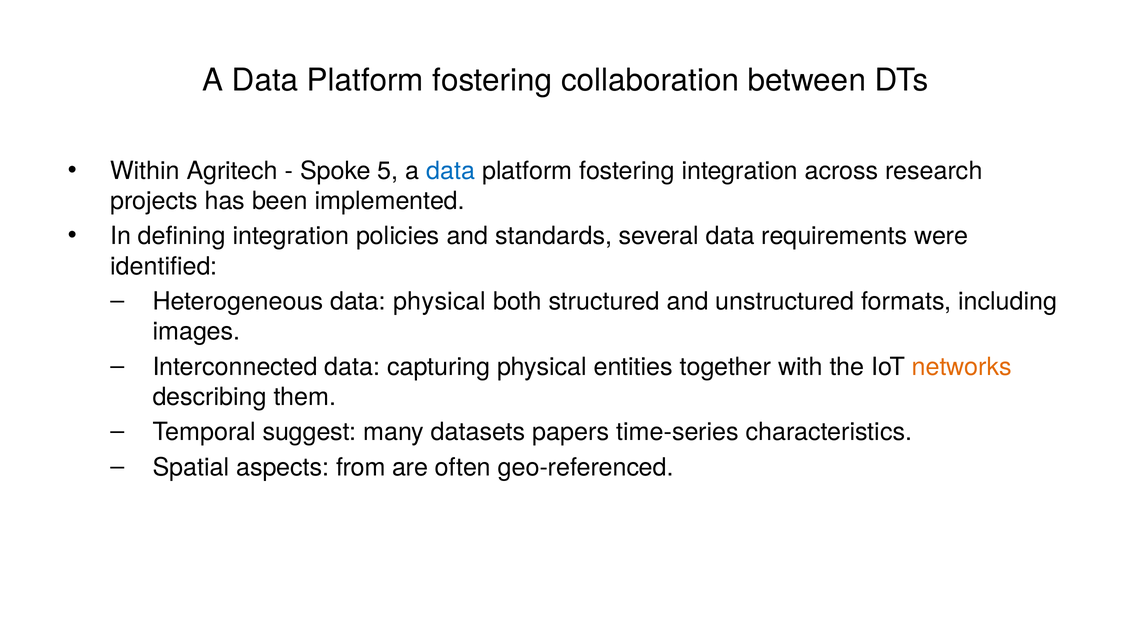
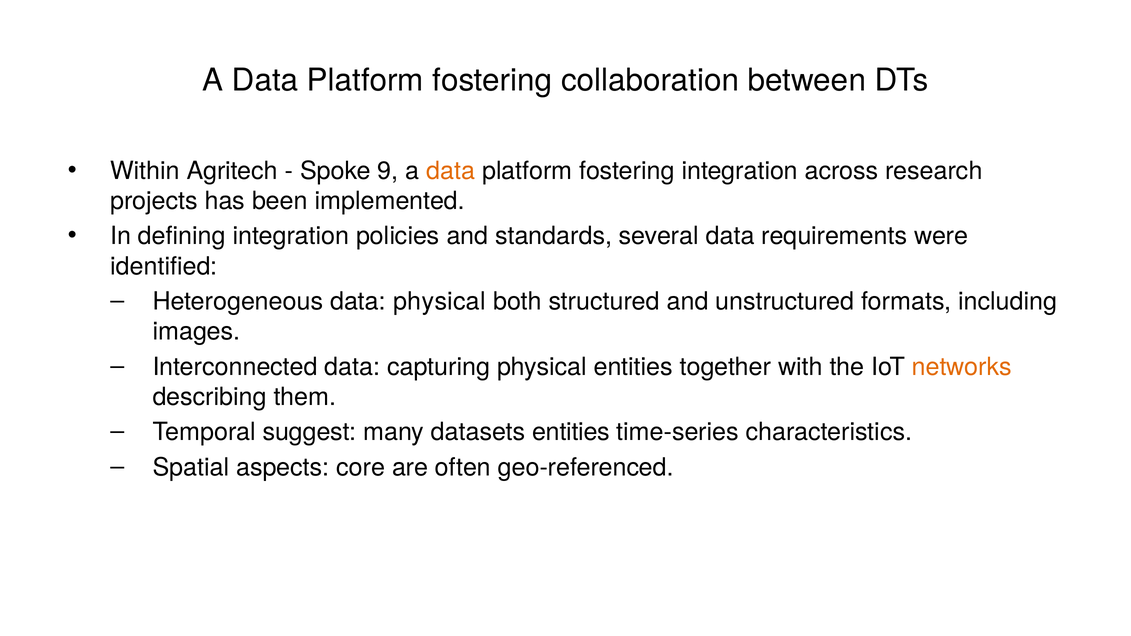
5: 5 -> 9 (388, 171)
data colour: blue -> orange (451, 171)
datasets papers: papers -> entities (571, 432)
from: from -> core (361, 467)
